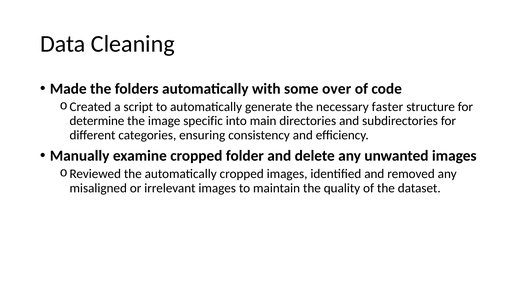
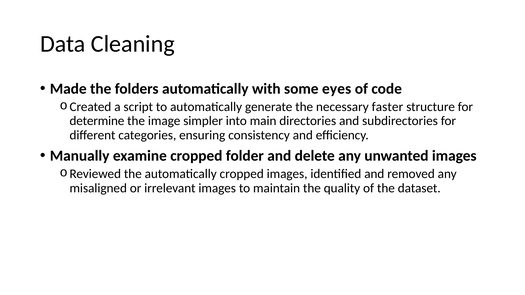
over: over -> eyes (337, 89)
specific: specific -> simpler (203, 121)
